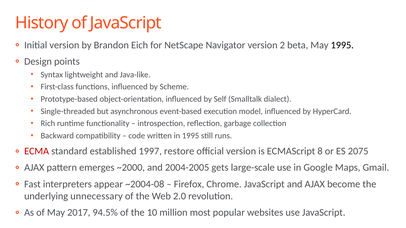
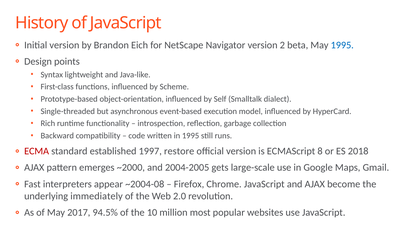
1995 colour: black -> blue (342, 45)
2075: 2075 -> 2018 (358, 152)
unnecessary: unnecessary -> immediately (97, 197)
